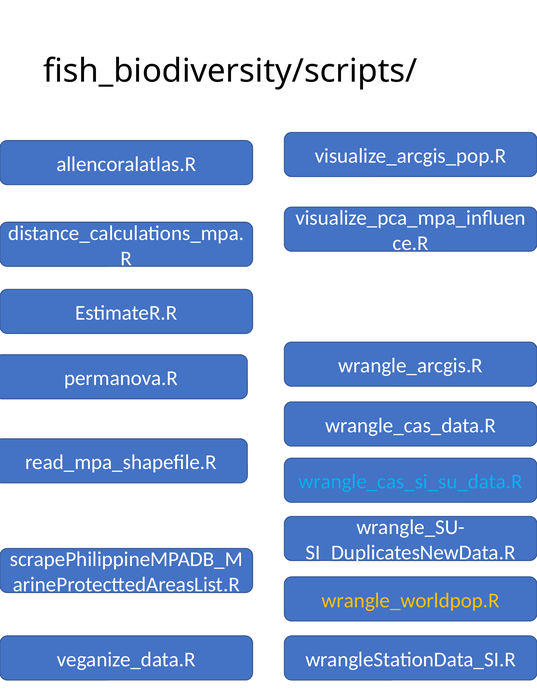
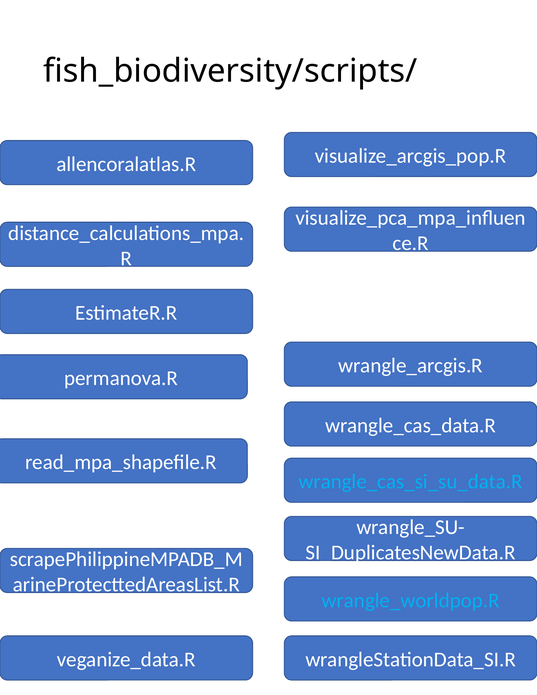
wrangle_worldpop.R colour: yellow -> light blue (411, 600)
